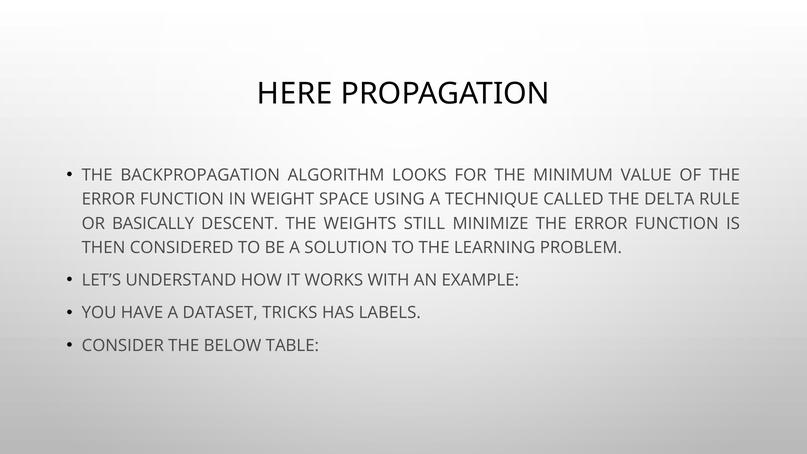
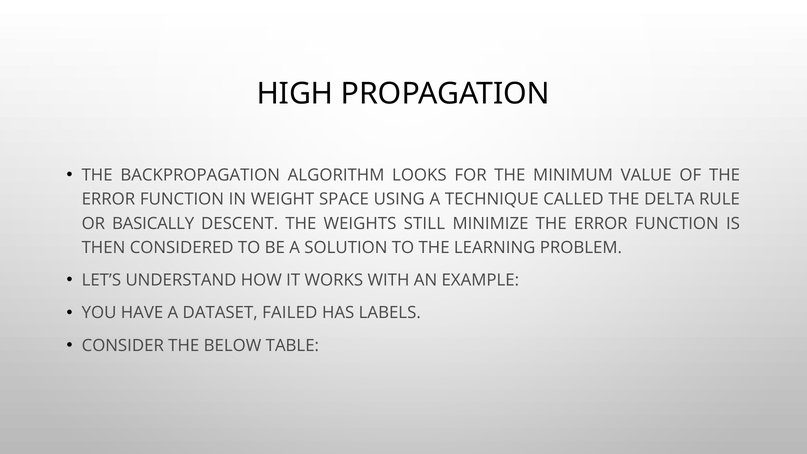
HERE: HERE -> HIGH (295, 94)
TRICKS: TRICKS -> FAILED (290, 313)
